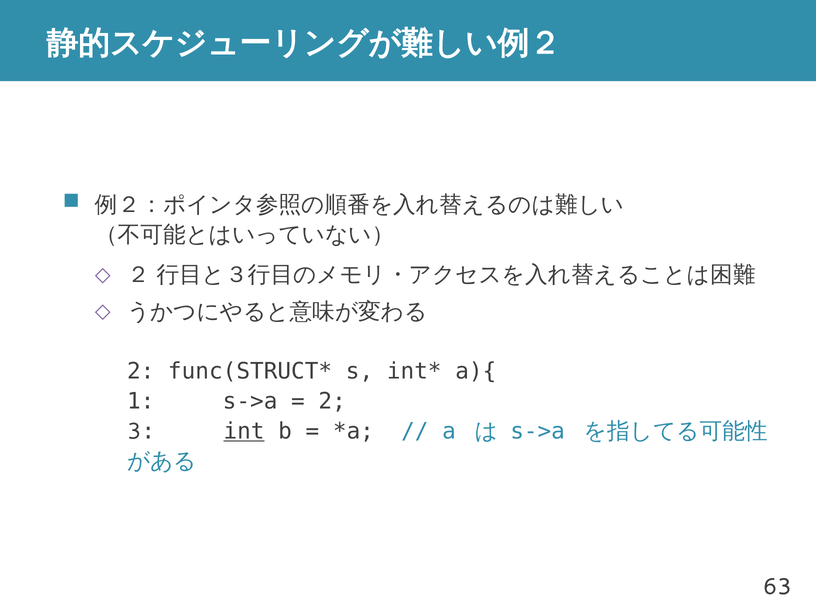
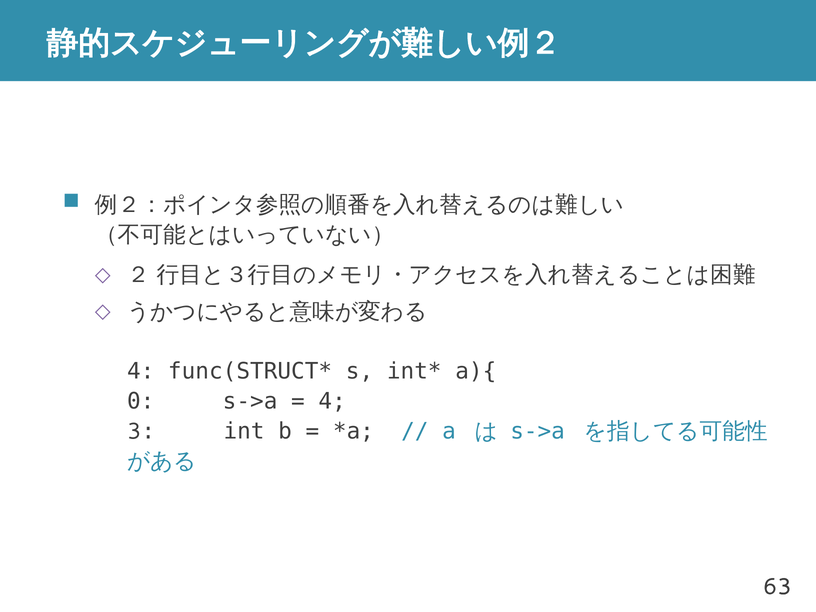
2: 2 -> 4 (141, 371)
1: 1 -> 0 (141, 401)
2: 2 -> 4 (332, 401)
int underline: present -> none (244, 431)
